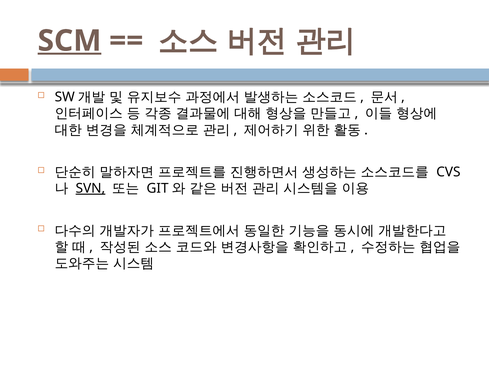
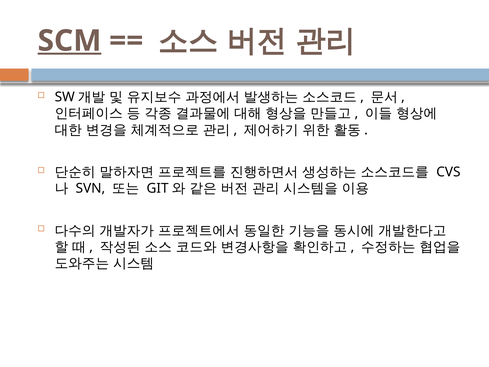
SVN underline: present -> none (90, 188)
